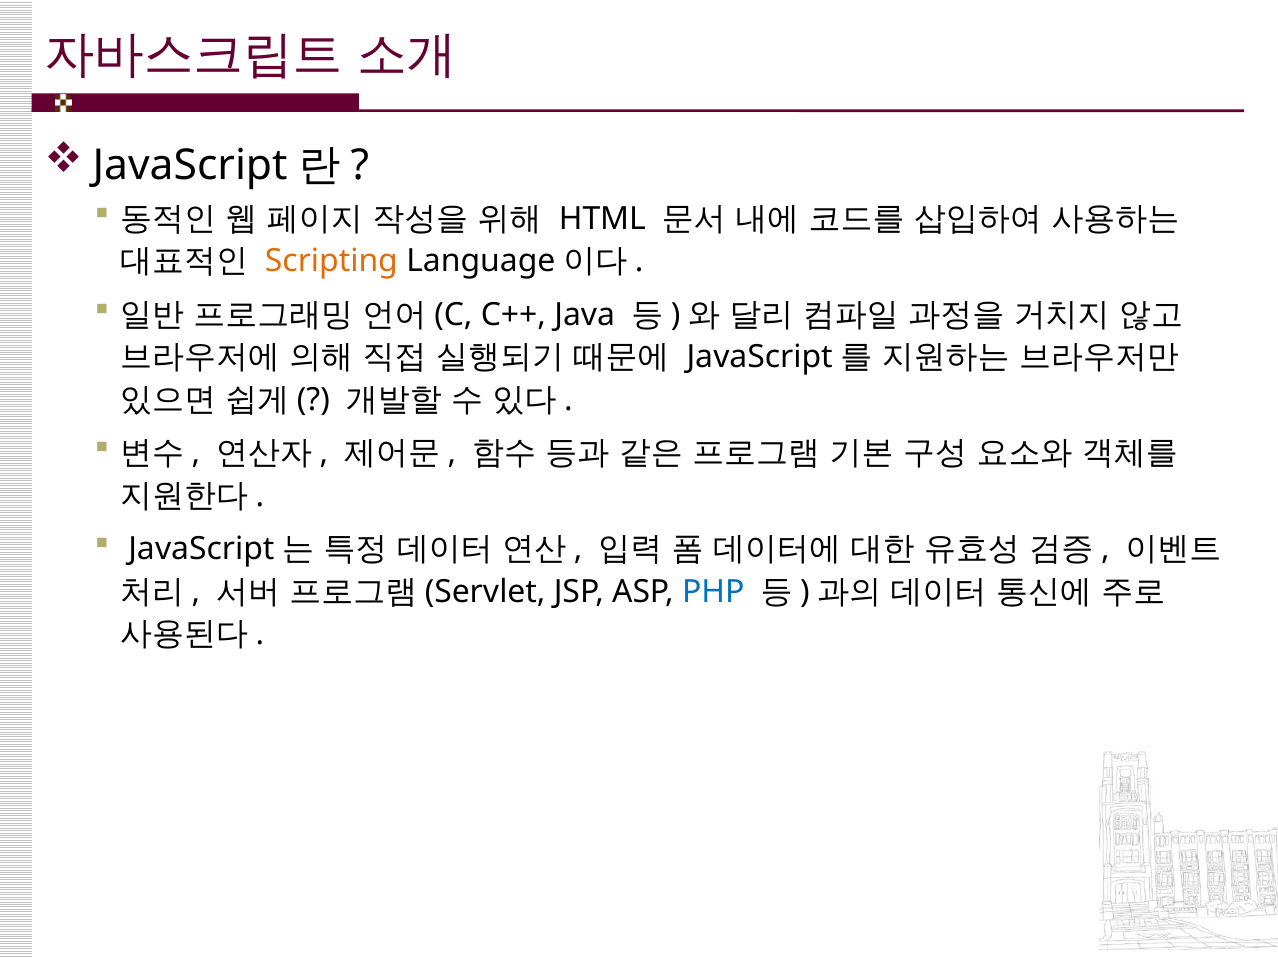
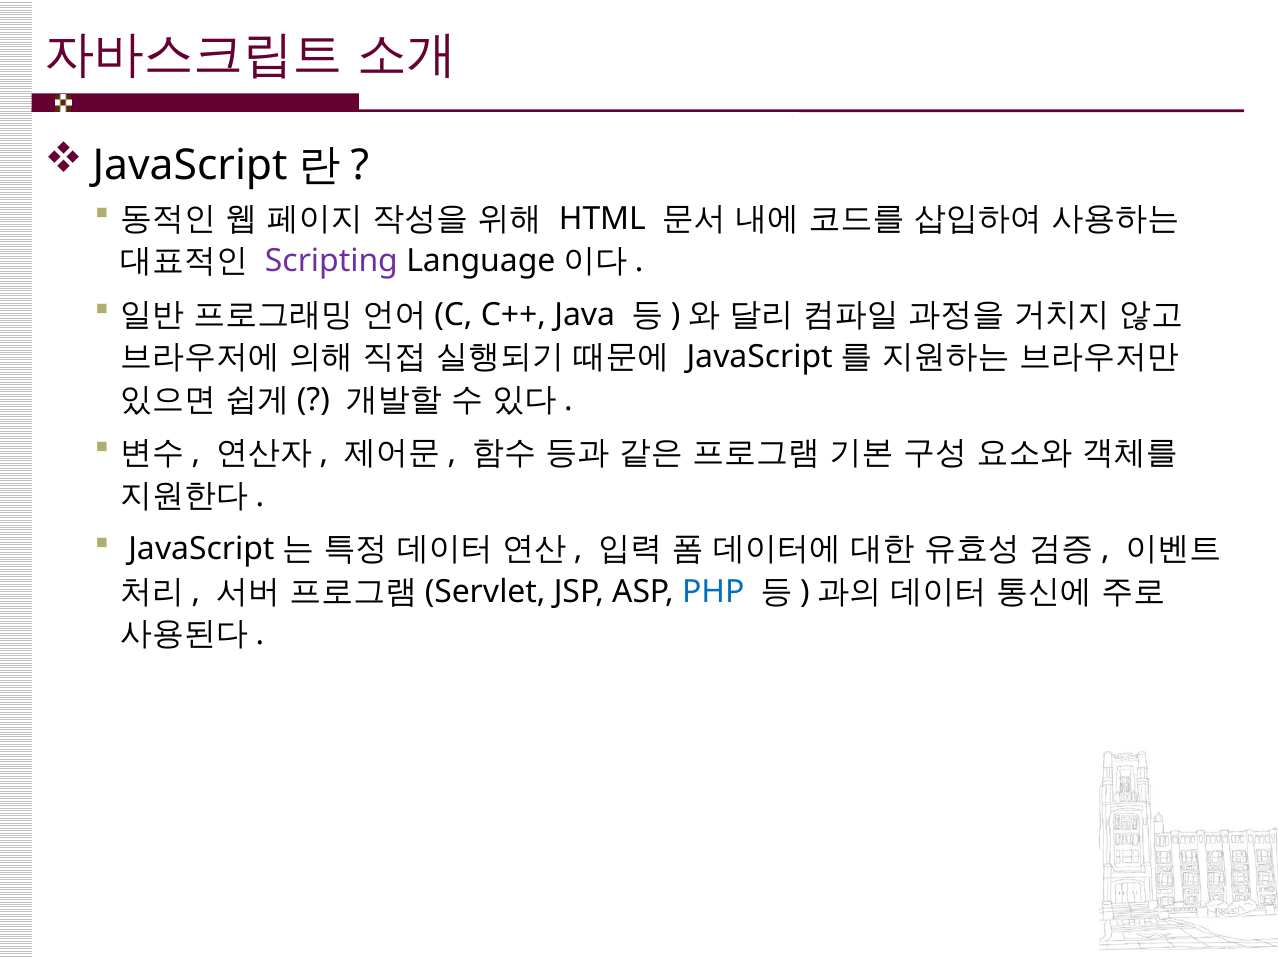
Scripting colour: orange -> purple (331, 262)
